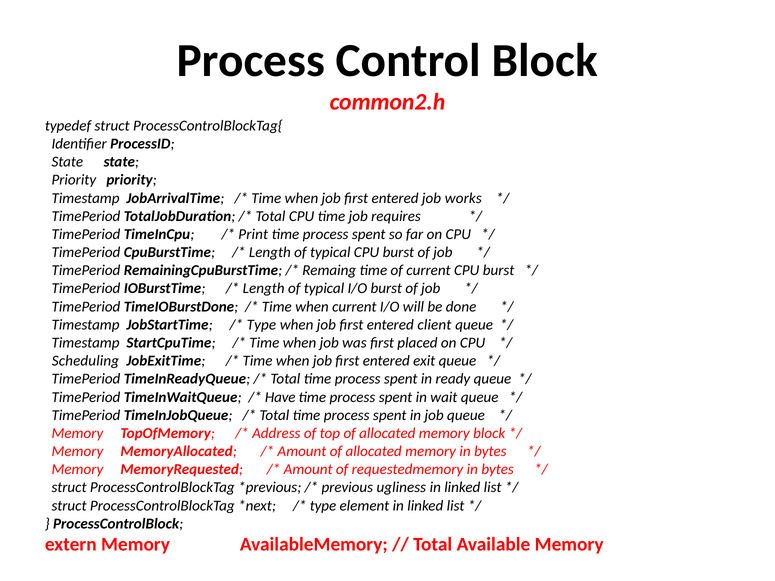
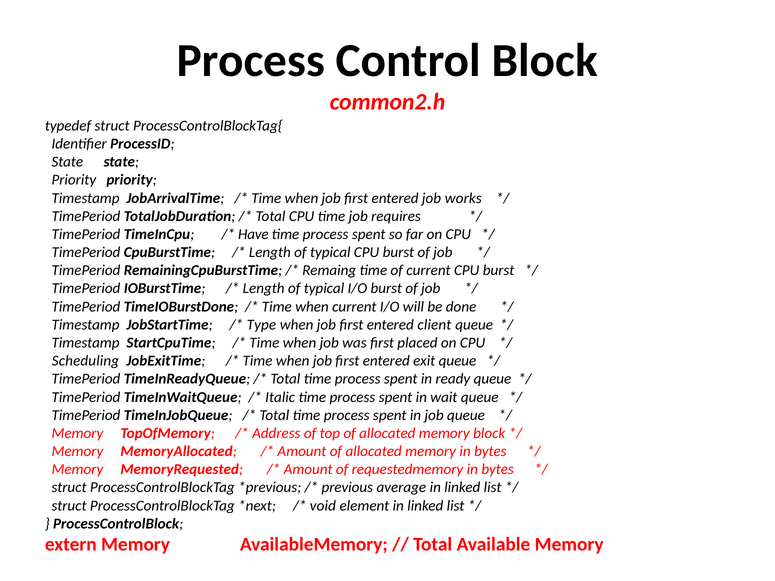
Print: Print -> Have (253, 234)
Have: Have -> Italic (280, 397)
ugliness: ugliness -> average (401, 488)
type: type -> void (323, 506)
